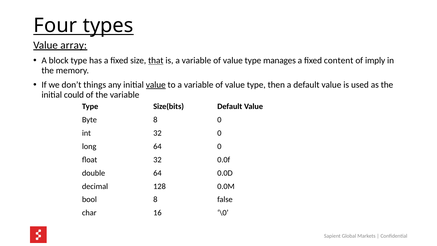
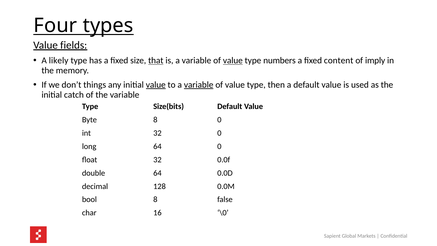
array: array -> fields (74, 45)
block: block -> likely (59, 61)
value underline: none -> present (233, 61)
manages: manages -> numbers (280, 61)
variable underline: none -> present (199, 85)
could: could -> catch (74, 95)
